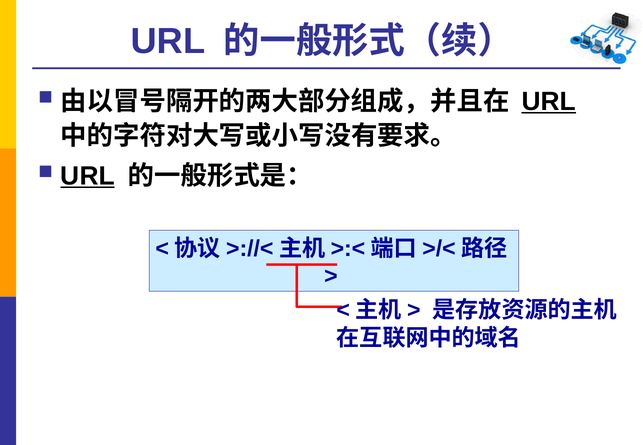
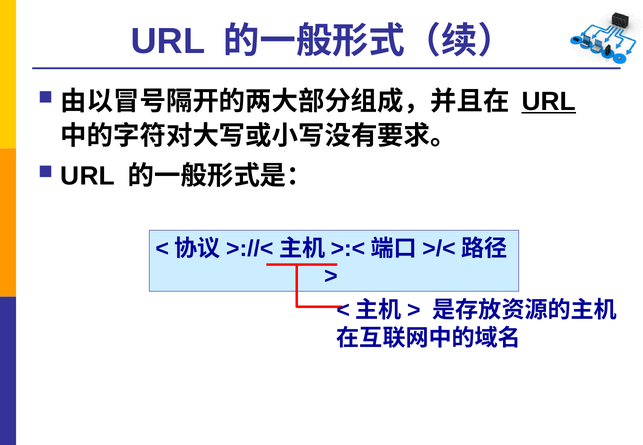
URL underline: present -> none (88, 176)
